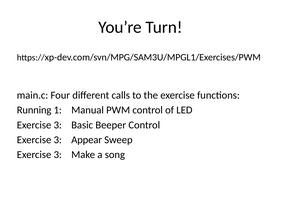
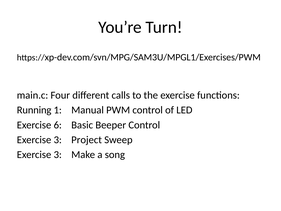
3: 3 -> 6 (58, 125)
Appear: Appear -> Project (87, 140)
